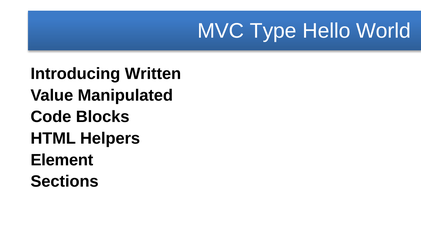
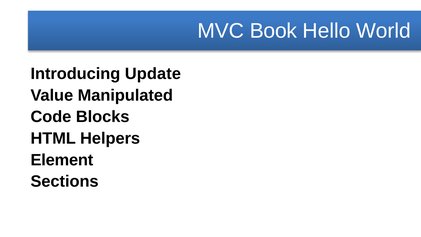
Type: Type -> Book (273, 31)
Written: Written -> Update (153, 74)
